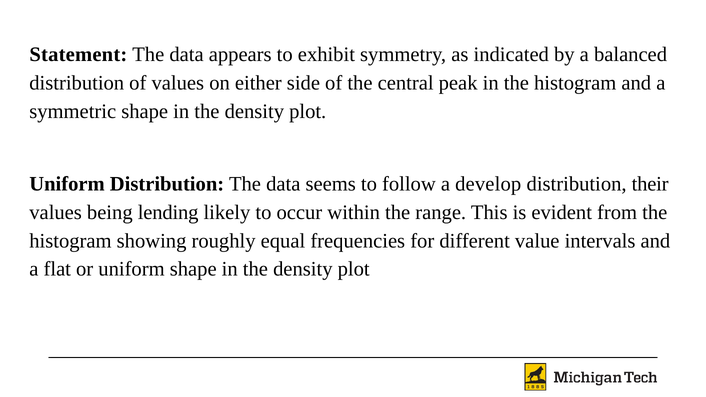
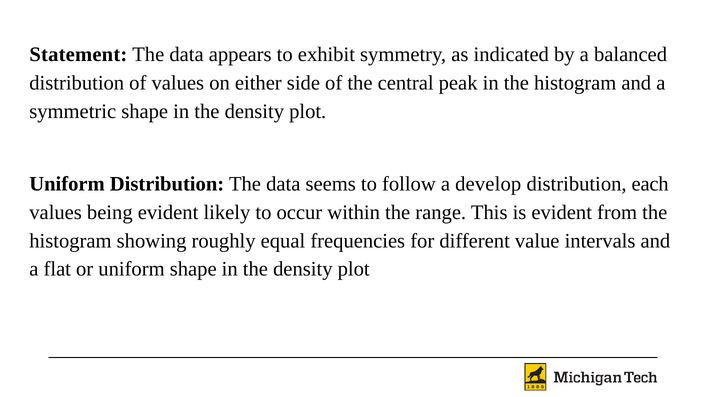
their: their -> each (650, 184)
being lending: lending -> evident (168, 212)
